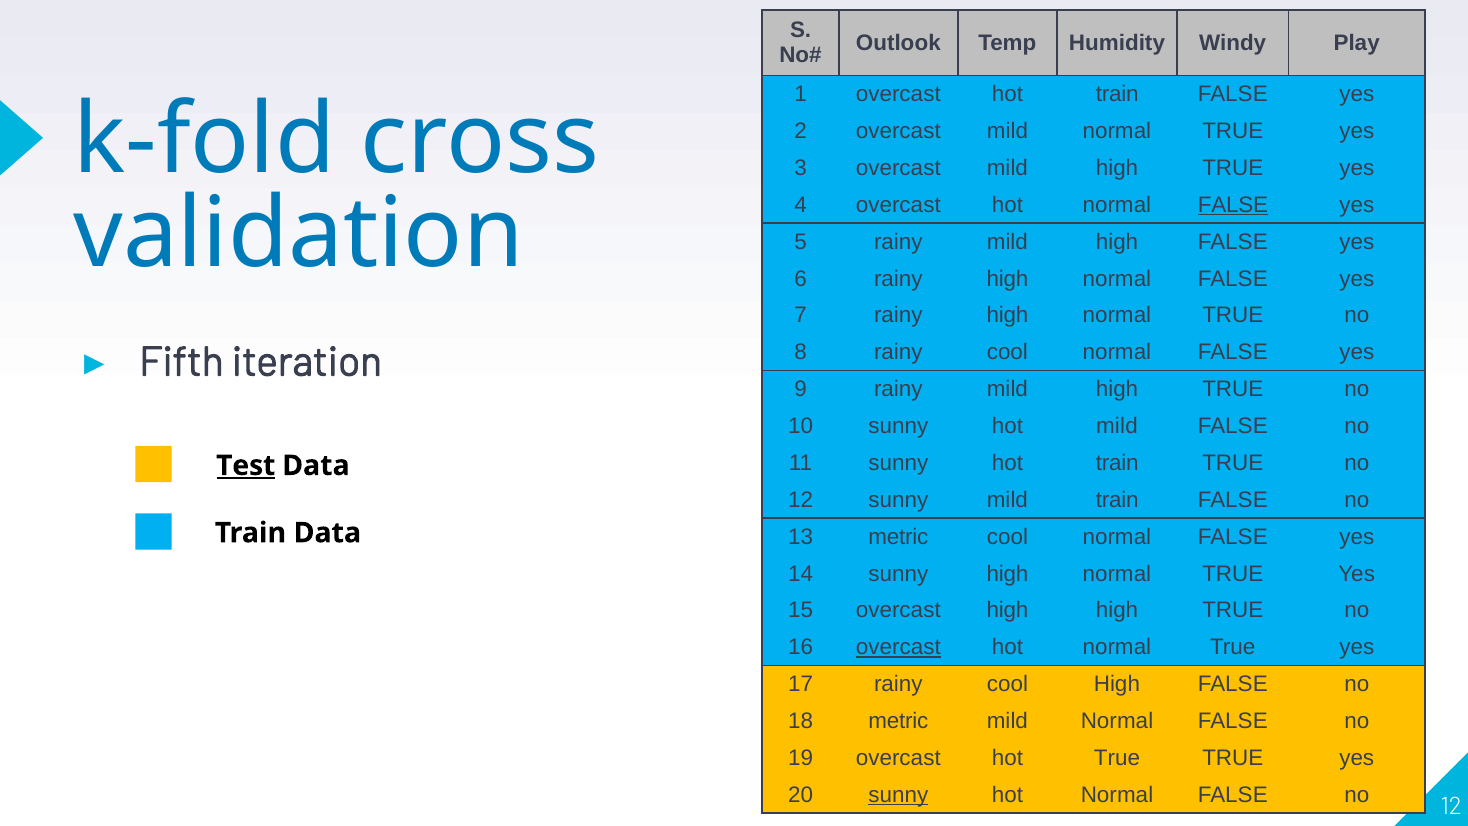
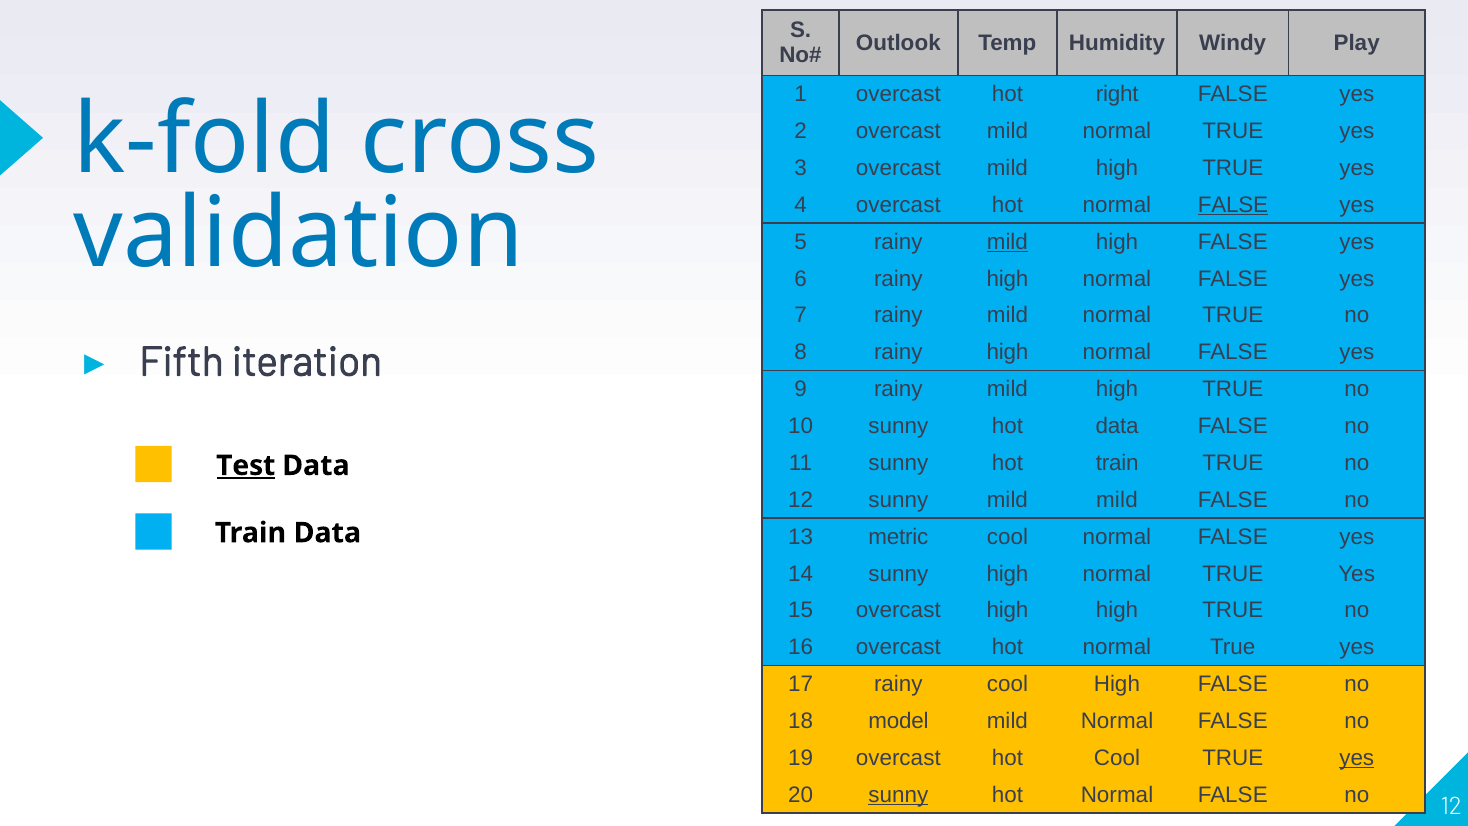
overcast hot train: train -> right (1117, 94)
mild underline: none -> present (1007, 242)
7 rainy high: high -> mild (1007, 315)
8 rainy cool: cool -> high (1007, 352)
hot mild: mild -> data (1117, 426)
mild train: train -> mild (1117, 500)
overcast underline: present -> none (898, 647)
18 metric: metric -> model (898, 721)
hot True: True -> Cool (1117, 758)
yes underline: none -> present (1357, 758)
